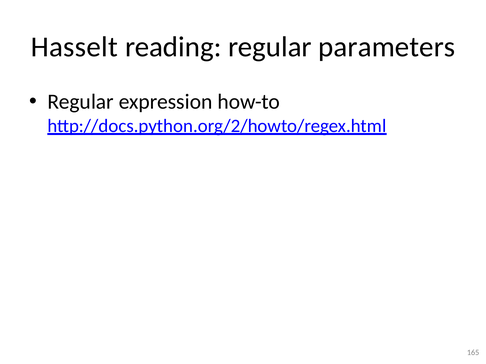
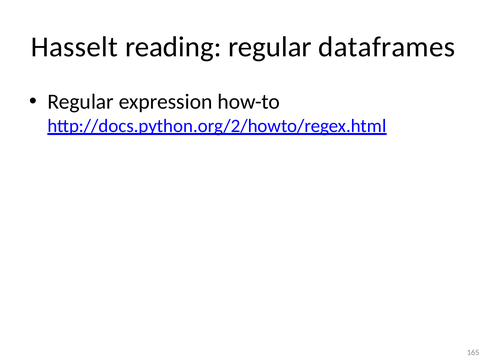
parameters: parameters -> dataframes (387, 47)
